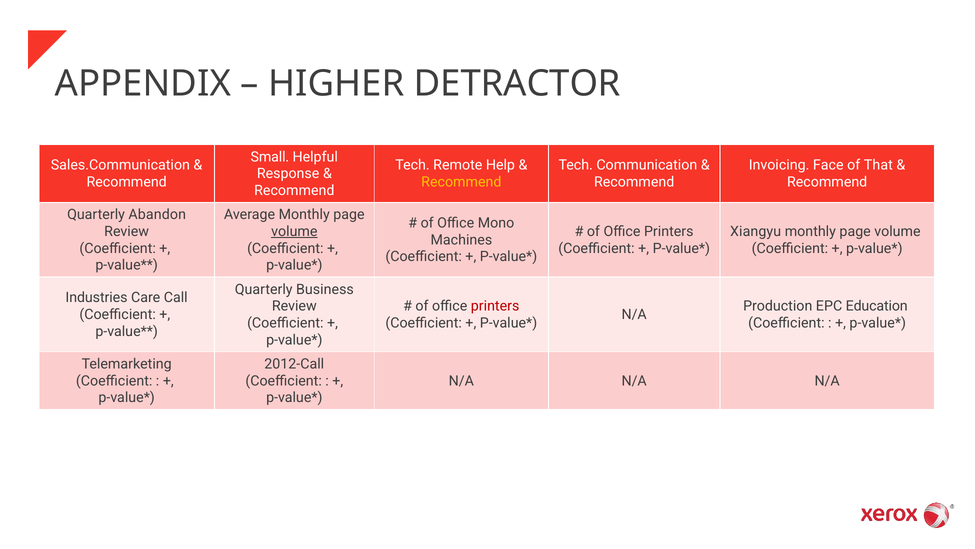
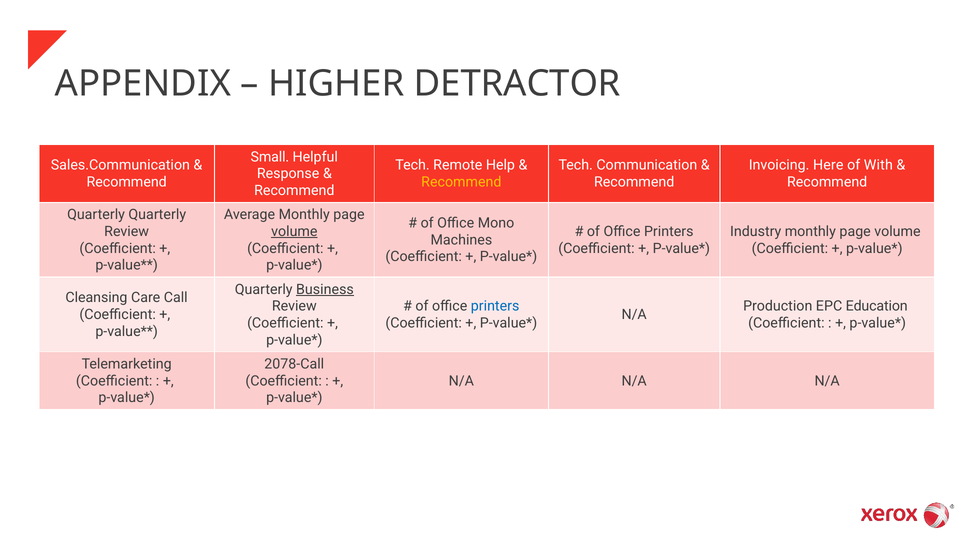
Face: Face -> Here (828, 165)
That: That -> With (878, 165)
Quarterly Abandon: Abandon -> Quarterly (157, 214)
Xiangyu: Xiangyu -> Industry (756, 231)
Business underline: none -> present (325, 289)
Industries: Industries -> Cleansing (96, 297)
printers colour: red -> blue (495, 306)
2012-Call: 2012-Call -> 2078-Call (294, 364)
